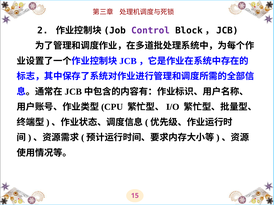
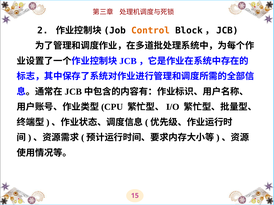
Control colour: purple -> orange (150, 30)
